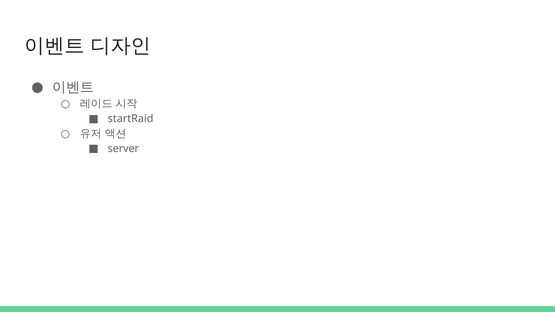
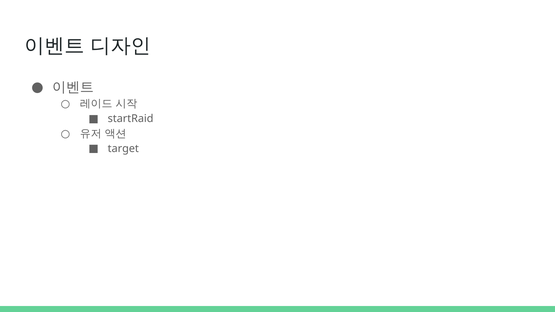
server: server -> target (123, 149)
